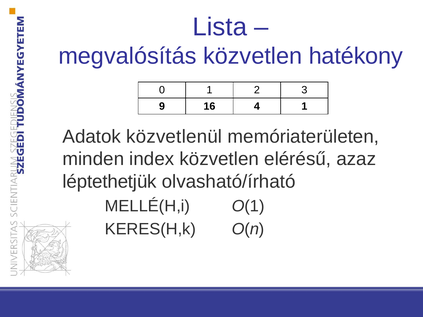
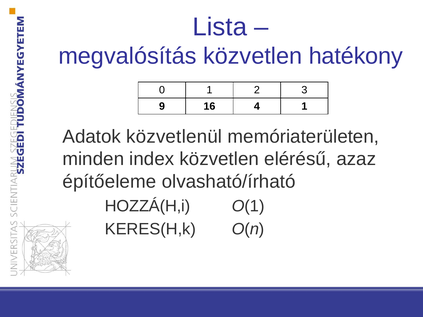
léptethetjük: léptethetjük -> építőeleme (109, 182)
MELLÉ(H,i: MELLÉ(H,i -> HOZZÁ(H,i (148, 206)
